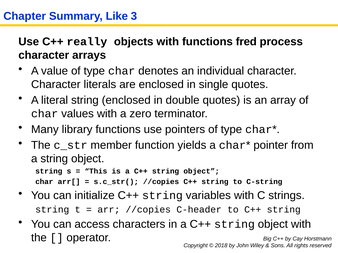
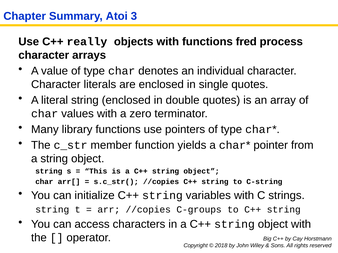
Like: Like -> Atoi (117, 16)
C-header: C-header -> C-groups (199, 210)
